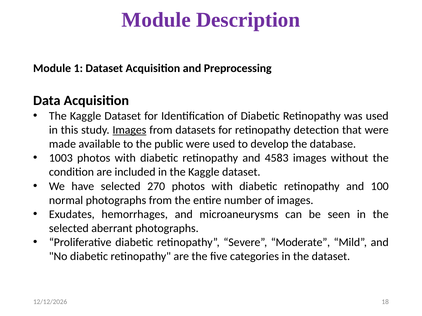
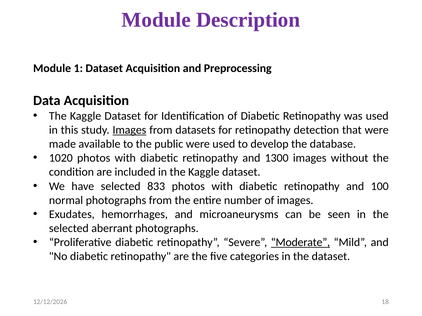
1003: 1003 -> 1020 (61, 158)
4583: 4583 -> 1300 (277, 158)
270: 270 -> 833 (156, 186)
Moderate underline: none -> present (300, 243)
